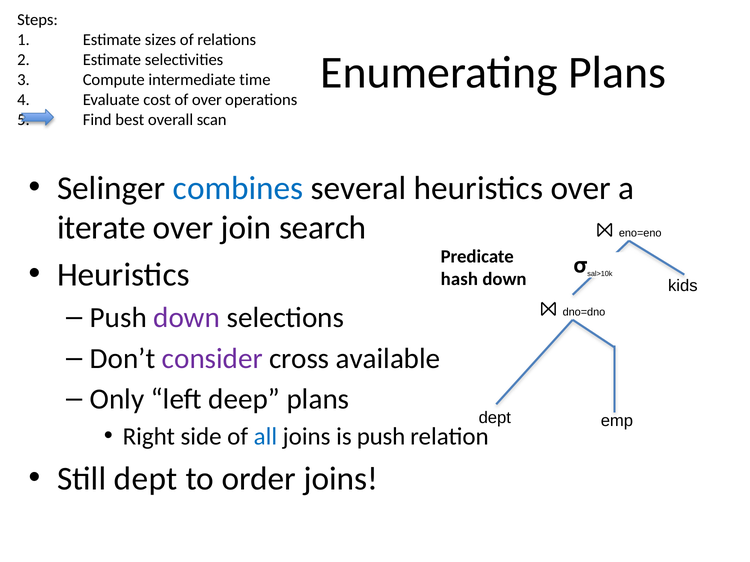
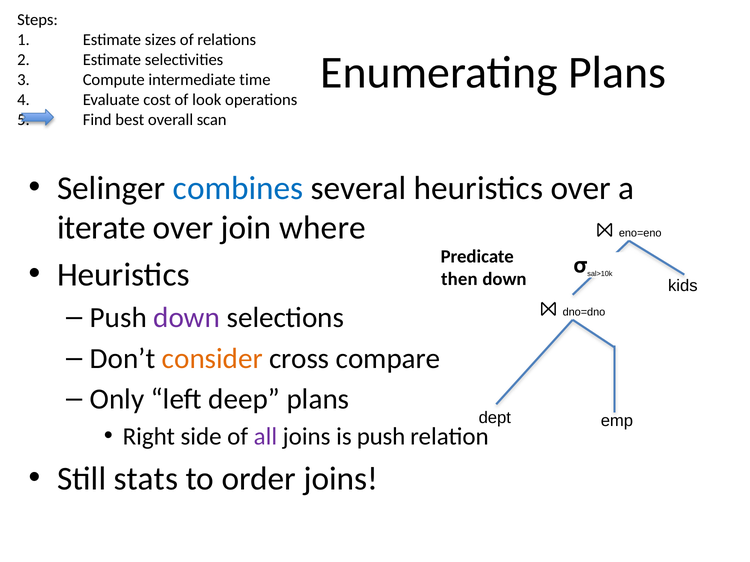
of over: over -> look (207, 100)
search: search -> where (322, 228)
hash: hash -> then (459, 279)
consider colour: purple -> orange (212, 359)
available: available -> compare (388, 359)
all colour: blue -> purple (265, 437)
Still dept: dept -> stats (146, 479)
